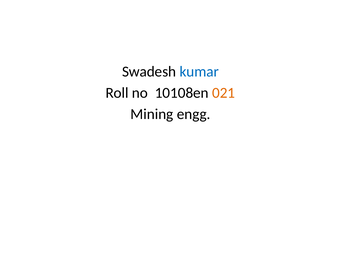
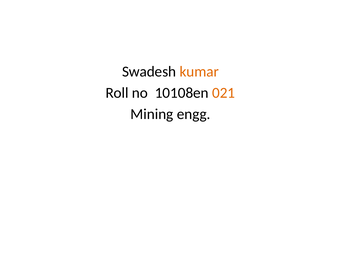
kumar colour: blue -> orange (199, 72)
